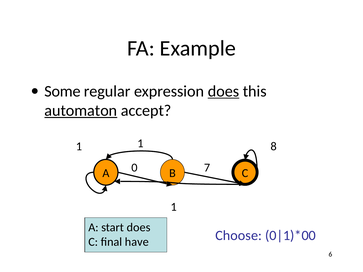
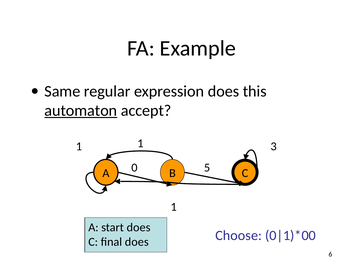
Some: Some -> Same (62, 91)
does underline: present -> none (223, 91)
8: 8 -> 3 (274, 147)
7: 7 -> 5 (207, 168)
final have: have -> does (137, 242)
